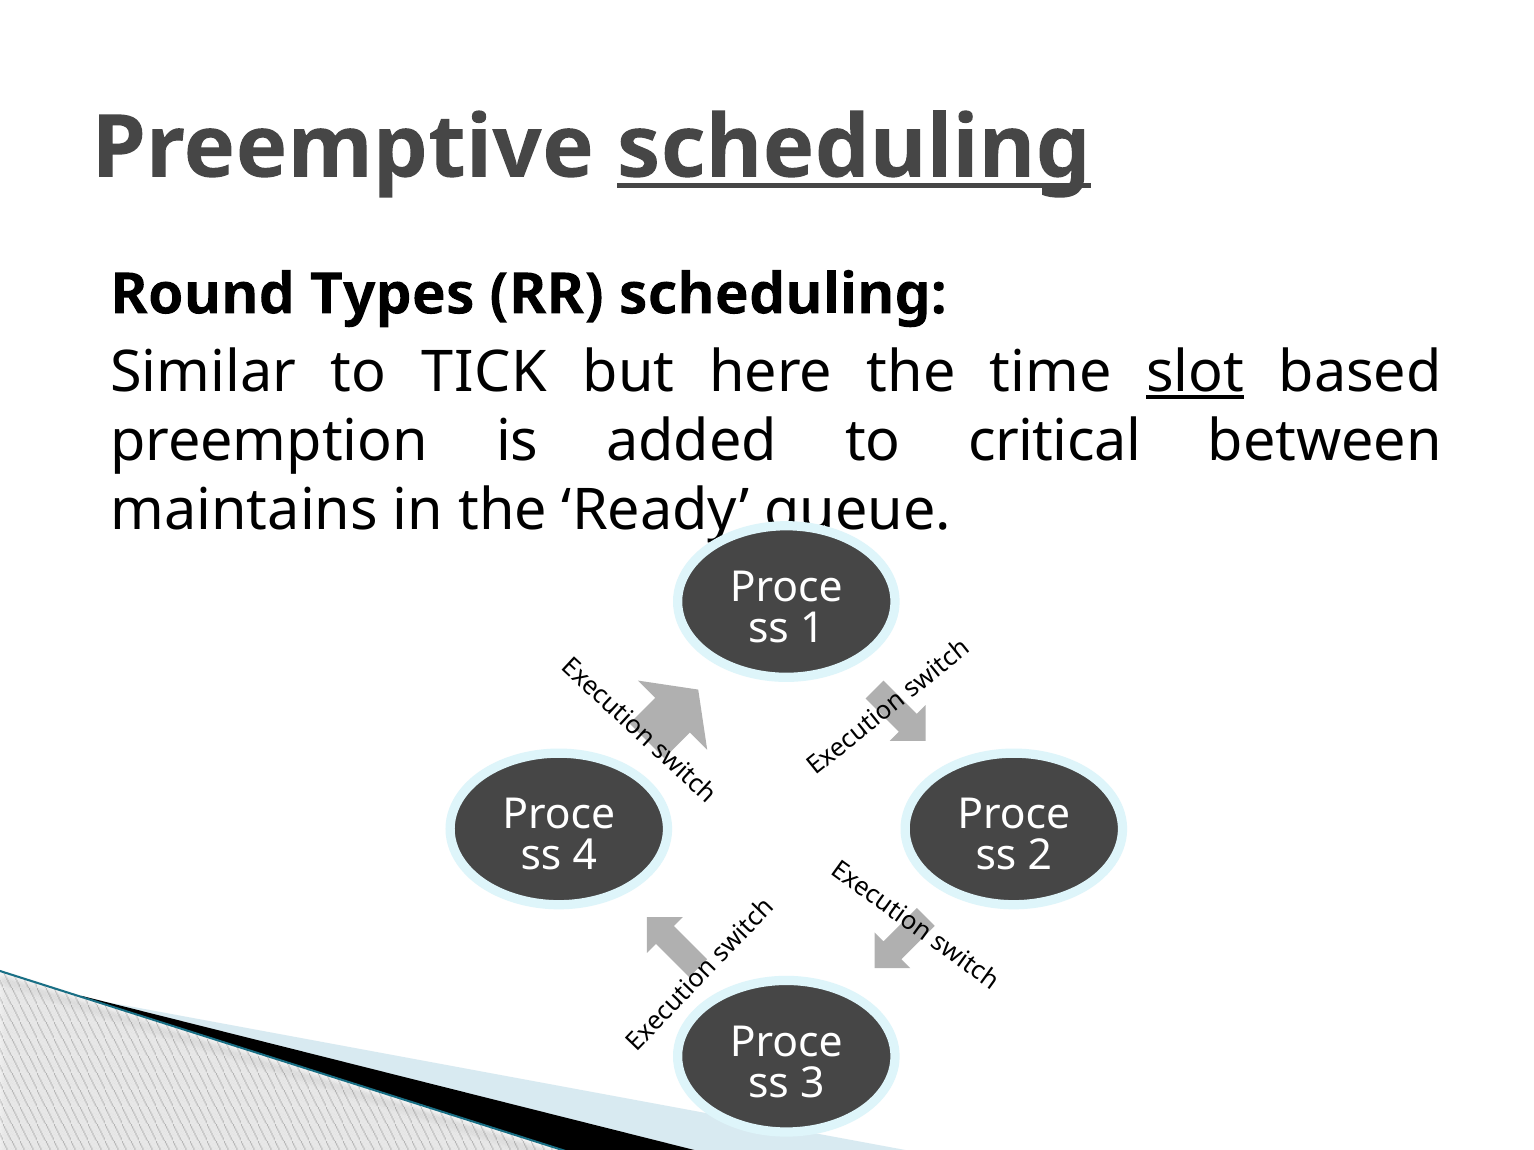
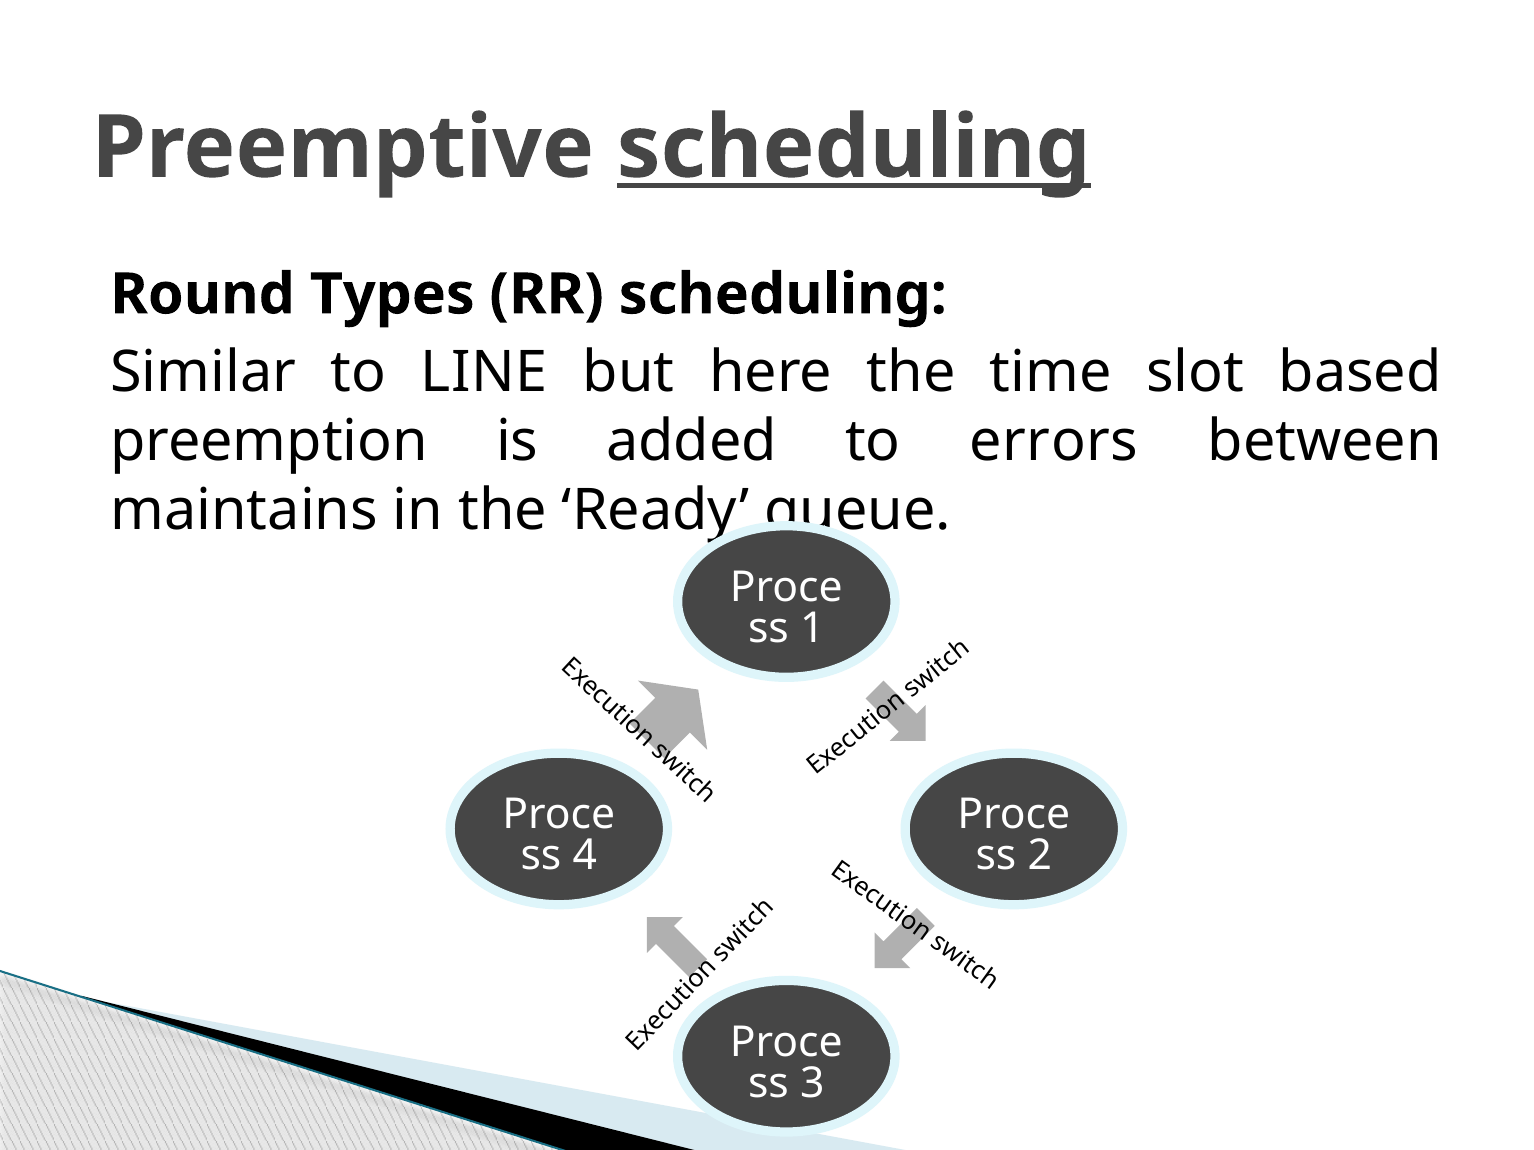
TICK: TICK -> LINE (484, 372)
slot underline: present -> none (1195, 372)
critical: critical -> errors (1054, 441)
